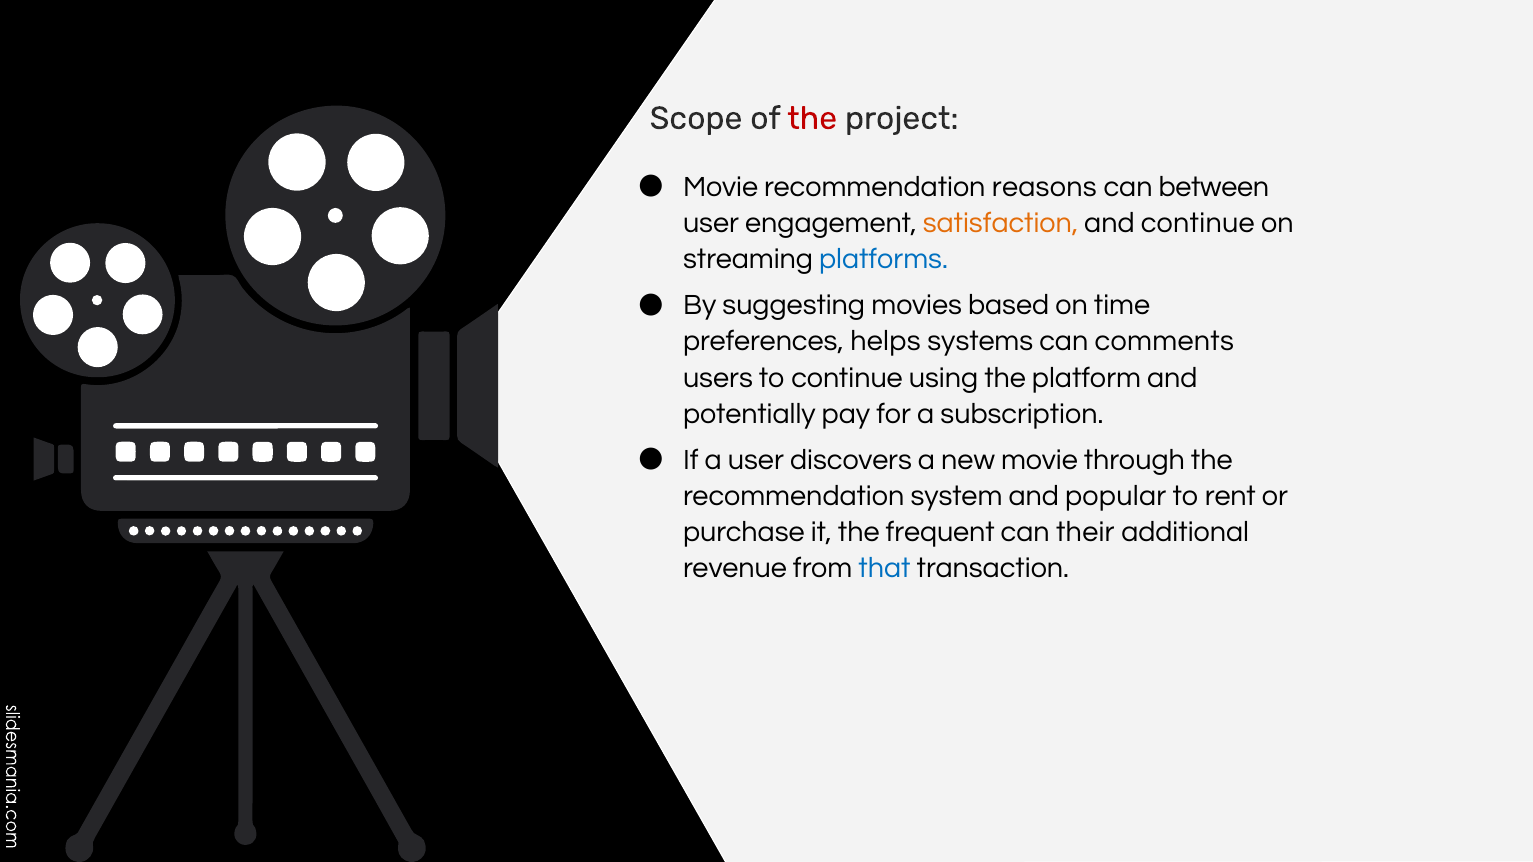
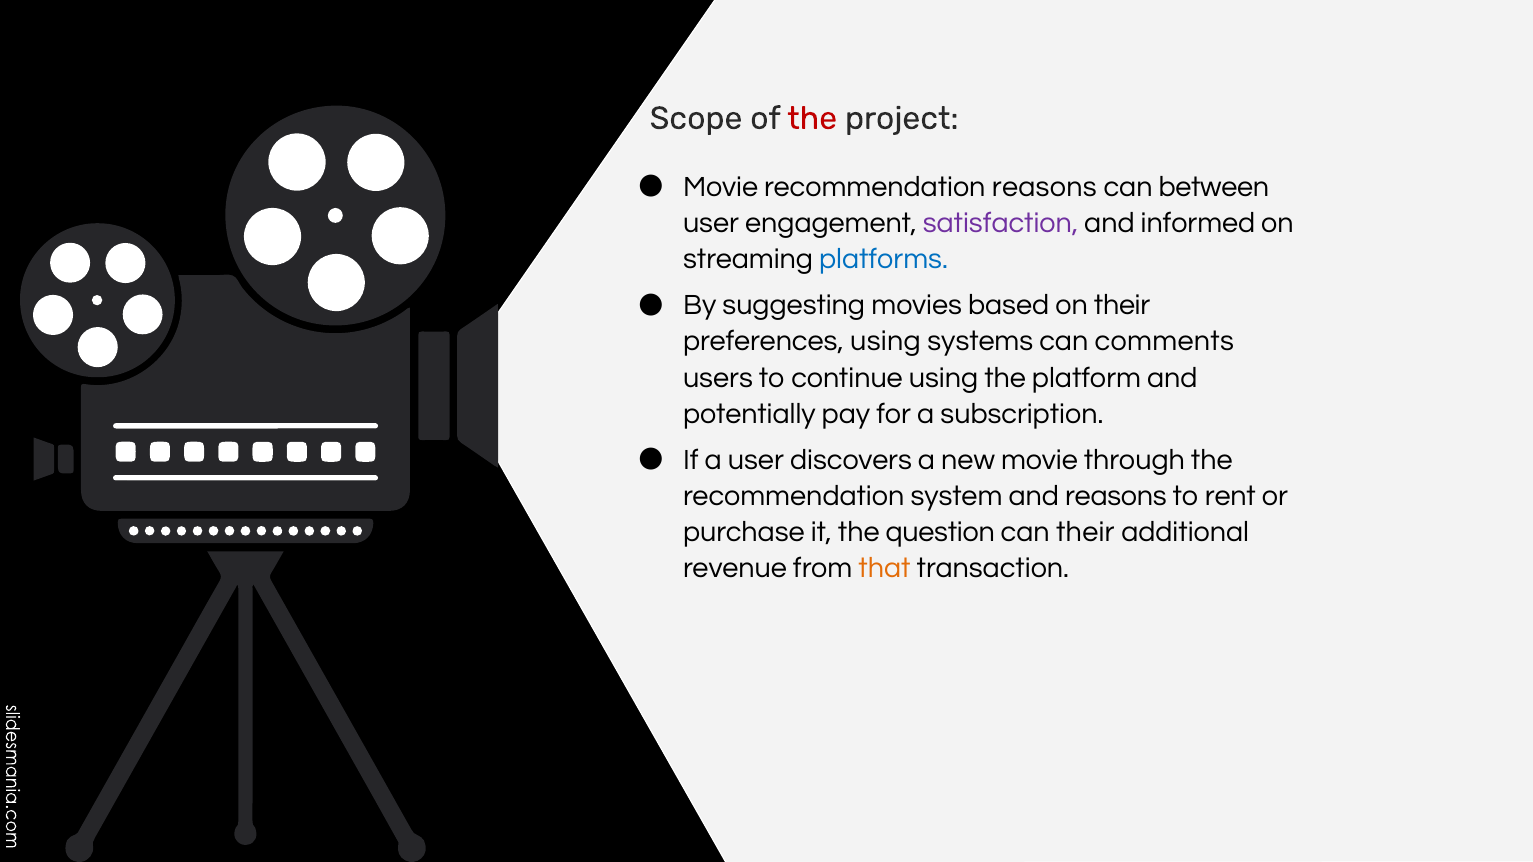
satisfaction colour: orange -> purple (1001, 223)
and continue: continue -> informed (1198, 223)
on time: time -> their (1122, 305)
preferences helps: helps -> using (885, 342)
and popular: popular -> reasons (1116, 496)
frequent: frequent -> question (940, 532)
that colour: blue -> orange (884, 568)
